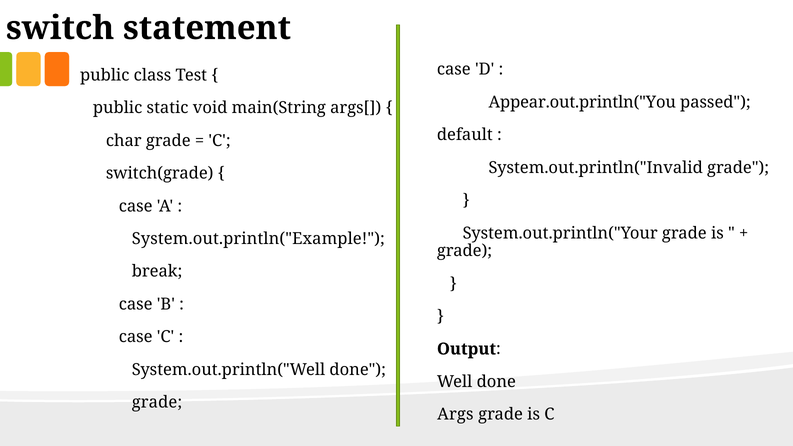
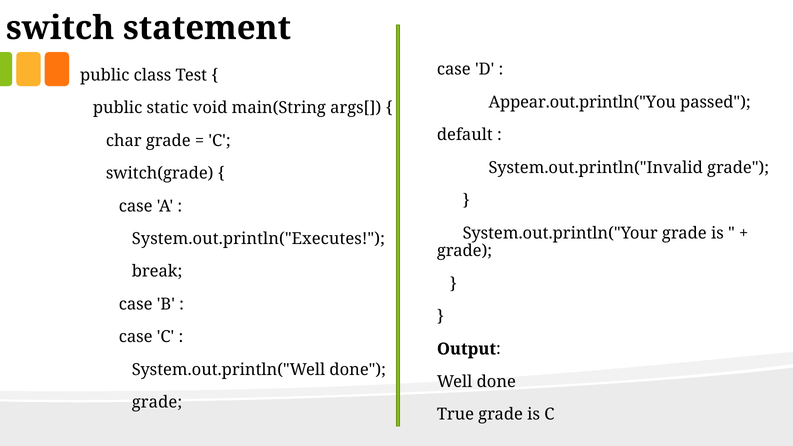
System.out.println("Example: System.out.println("Example -> System.out.println("Executes (258, 239)
Args: Args -> True (455, 415)
